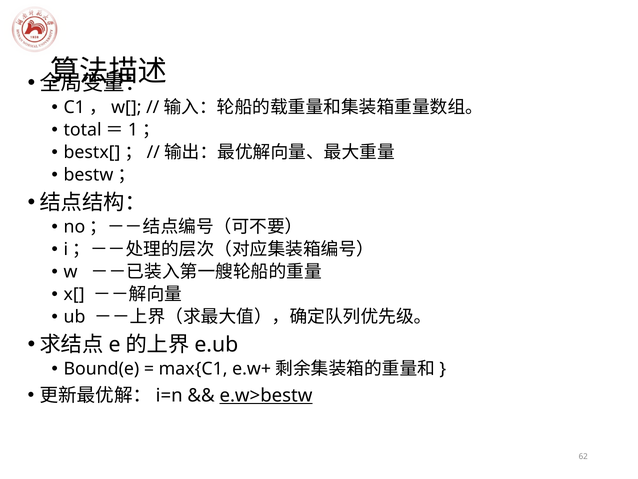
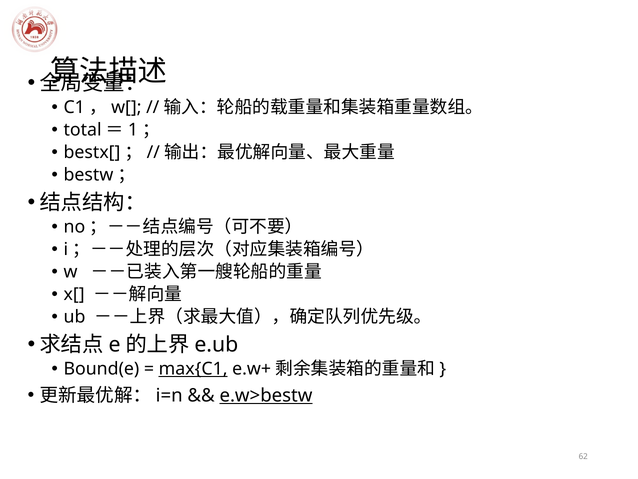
max{C1 underline: none -> present (193, 369)
